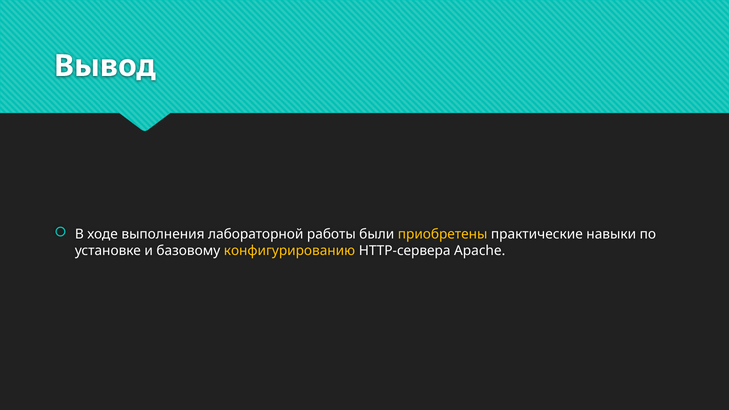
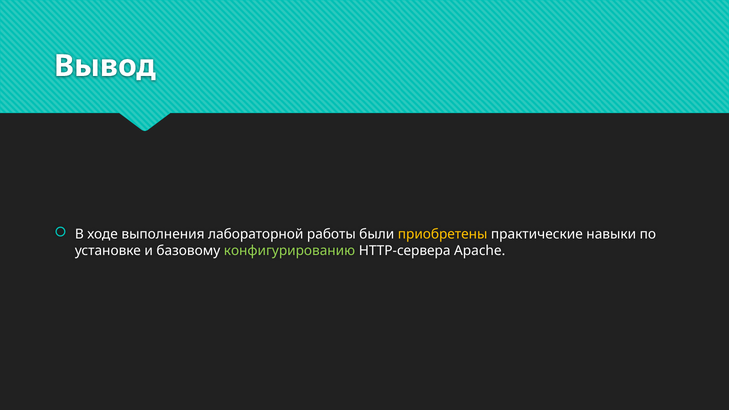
конфигурированию colour: yellow -> light green (289, 251)
